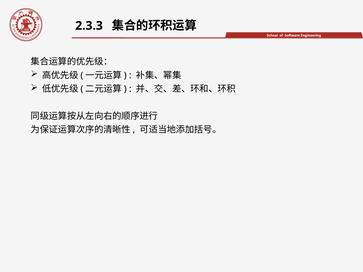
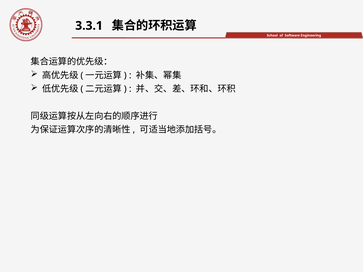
2.3.3: 2.3.3 -> 3.3.1 (89, 26)
